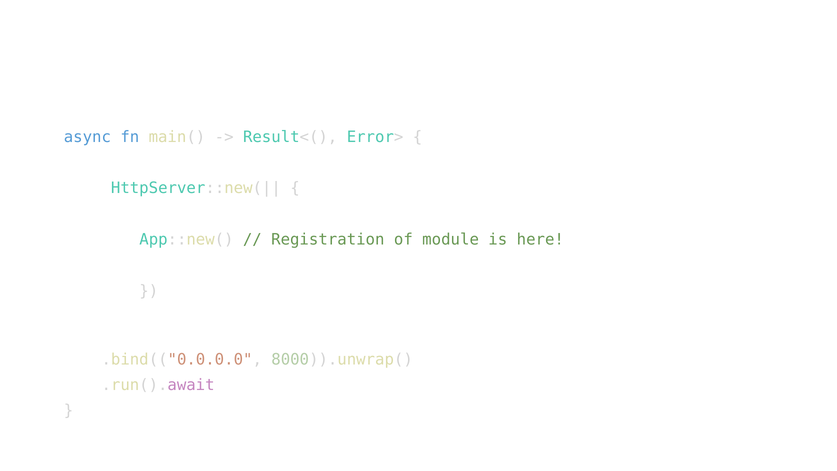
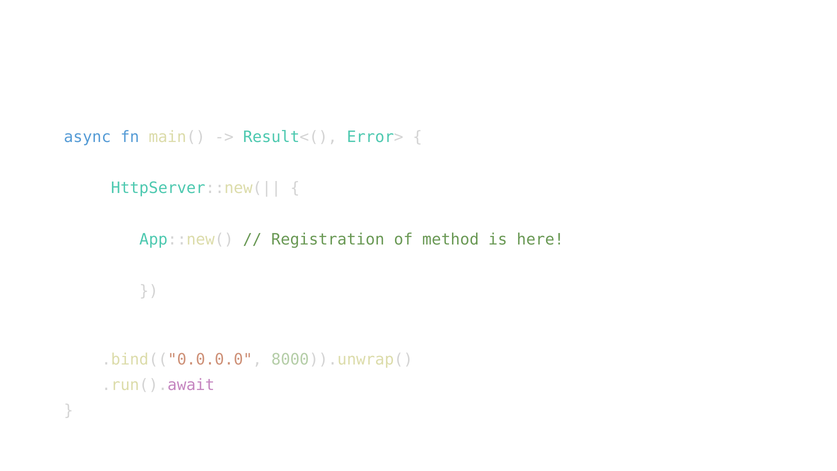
module: module -> method (451, 240)
